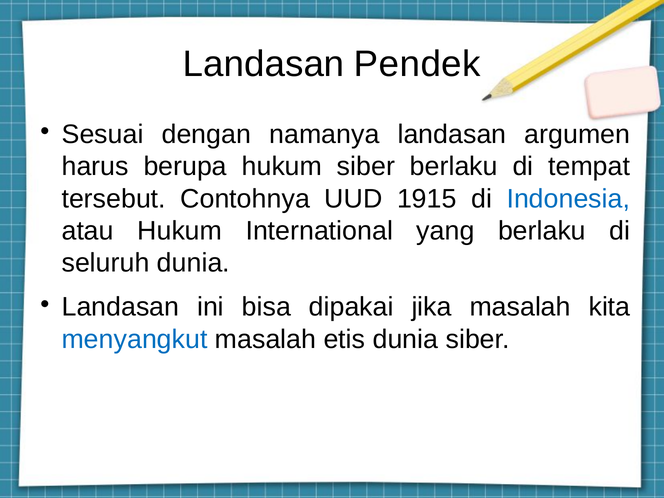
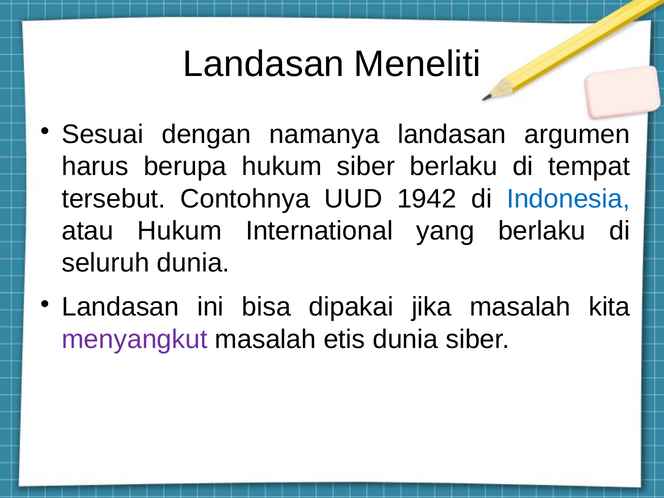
Pendek: Pendek -> Meneliti (417, 64)
1915: 1915 -> 1942 (427, 199)
menyangkut colour: blue -> purple (135, 339)
